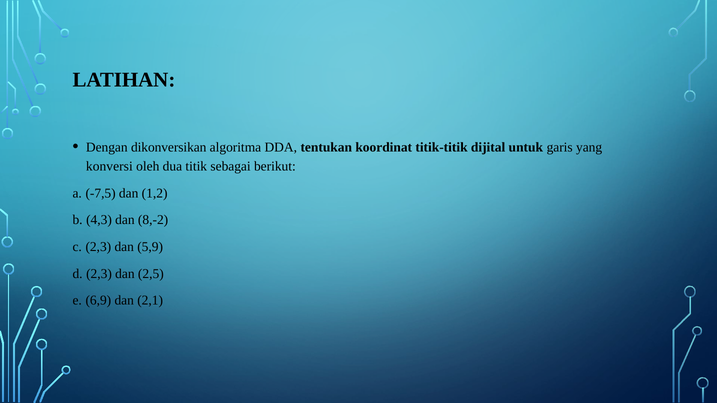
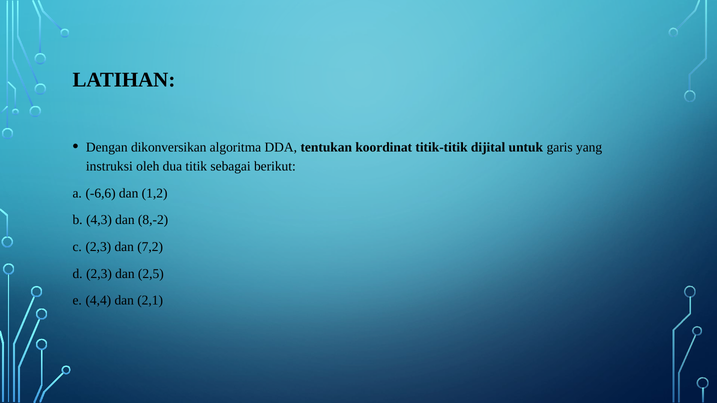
konversi: konversi -> instruksi (109, 167)
-7,5: -7,5 -> -6,6 (101, 193)
5,9: 5,9 -> 7,2 (150, 247)
6,9: 6,9 -> 4,4 (98, 301)
